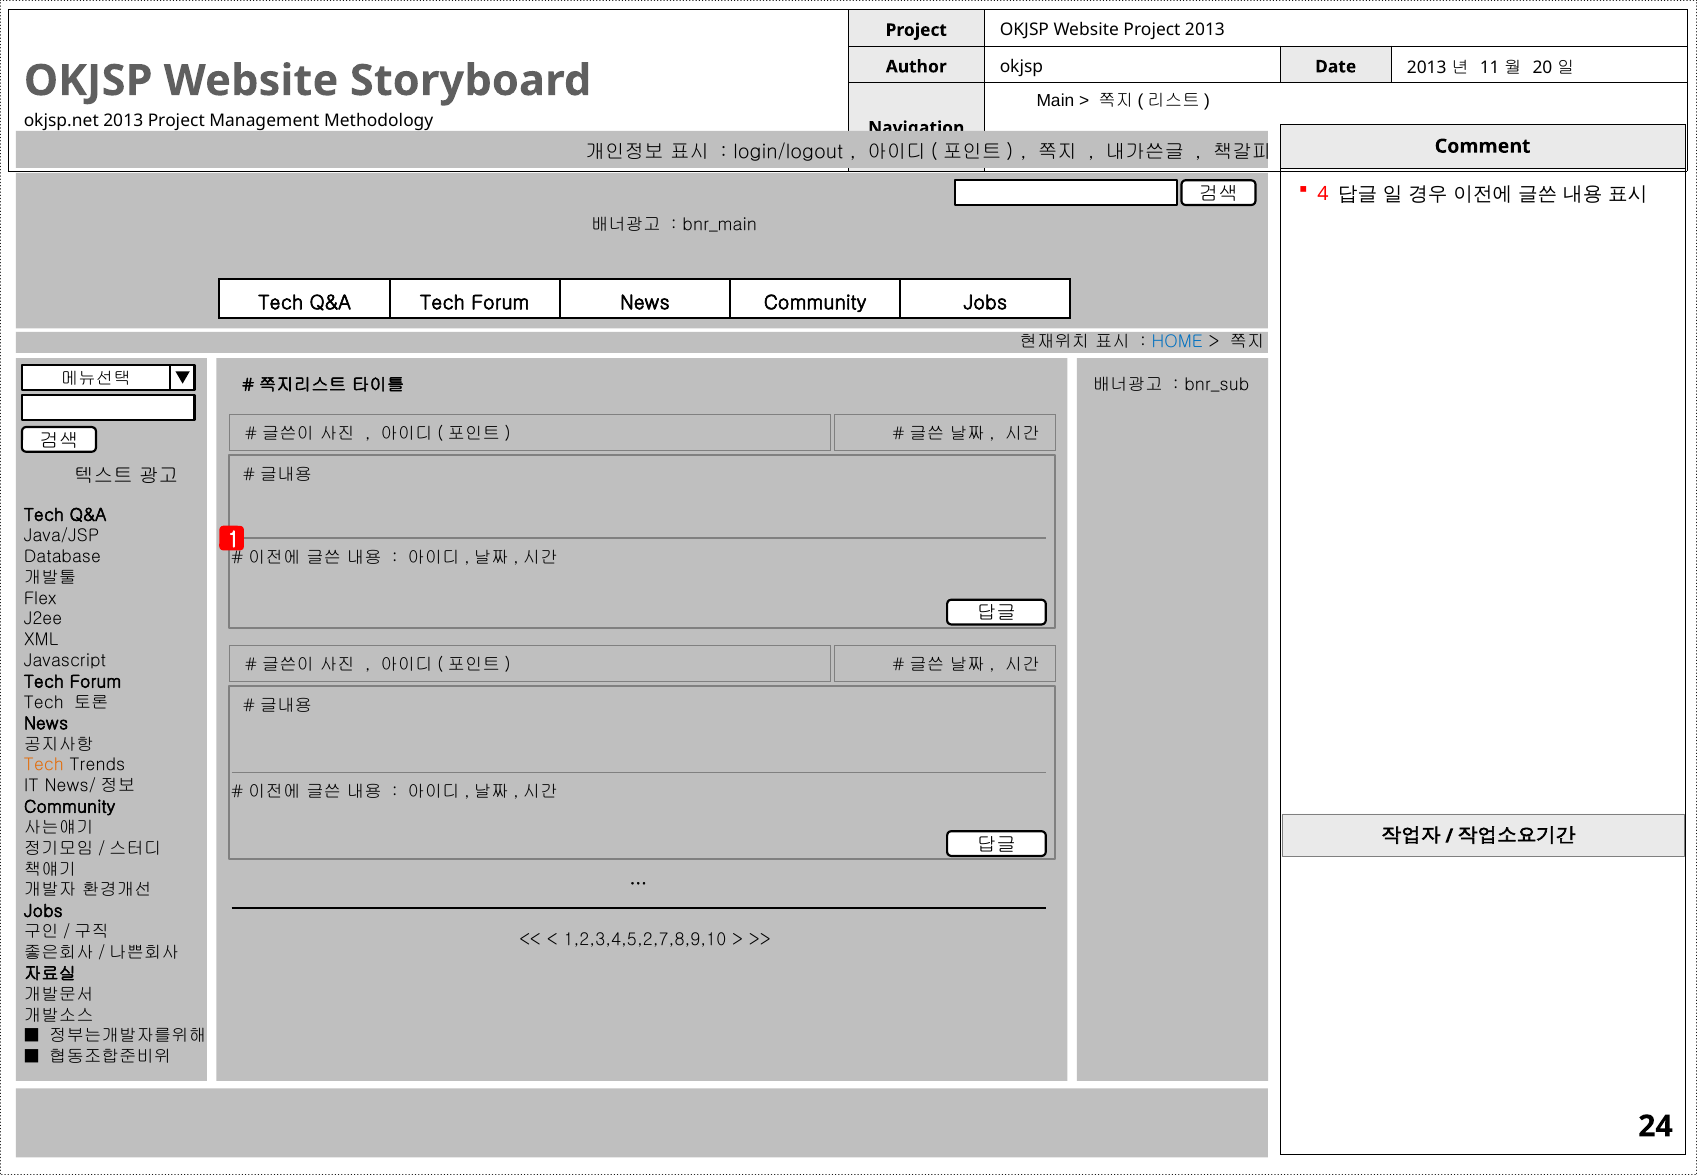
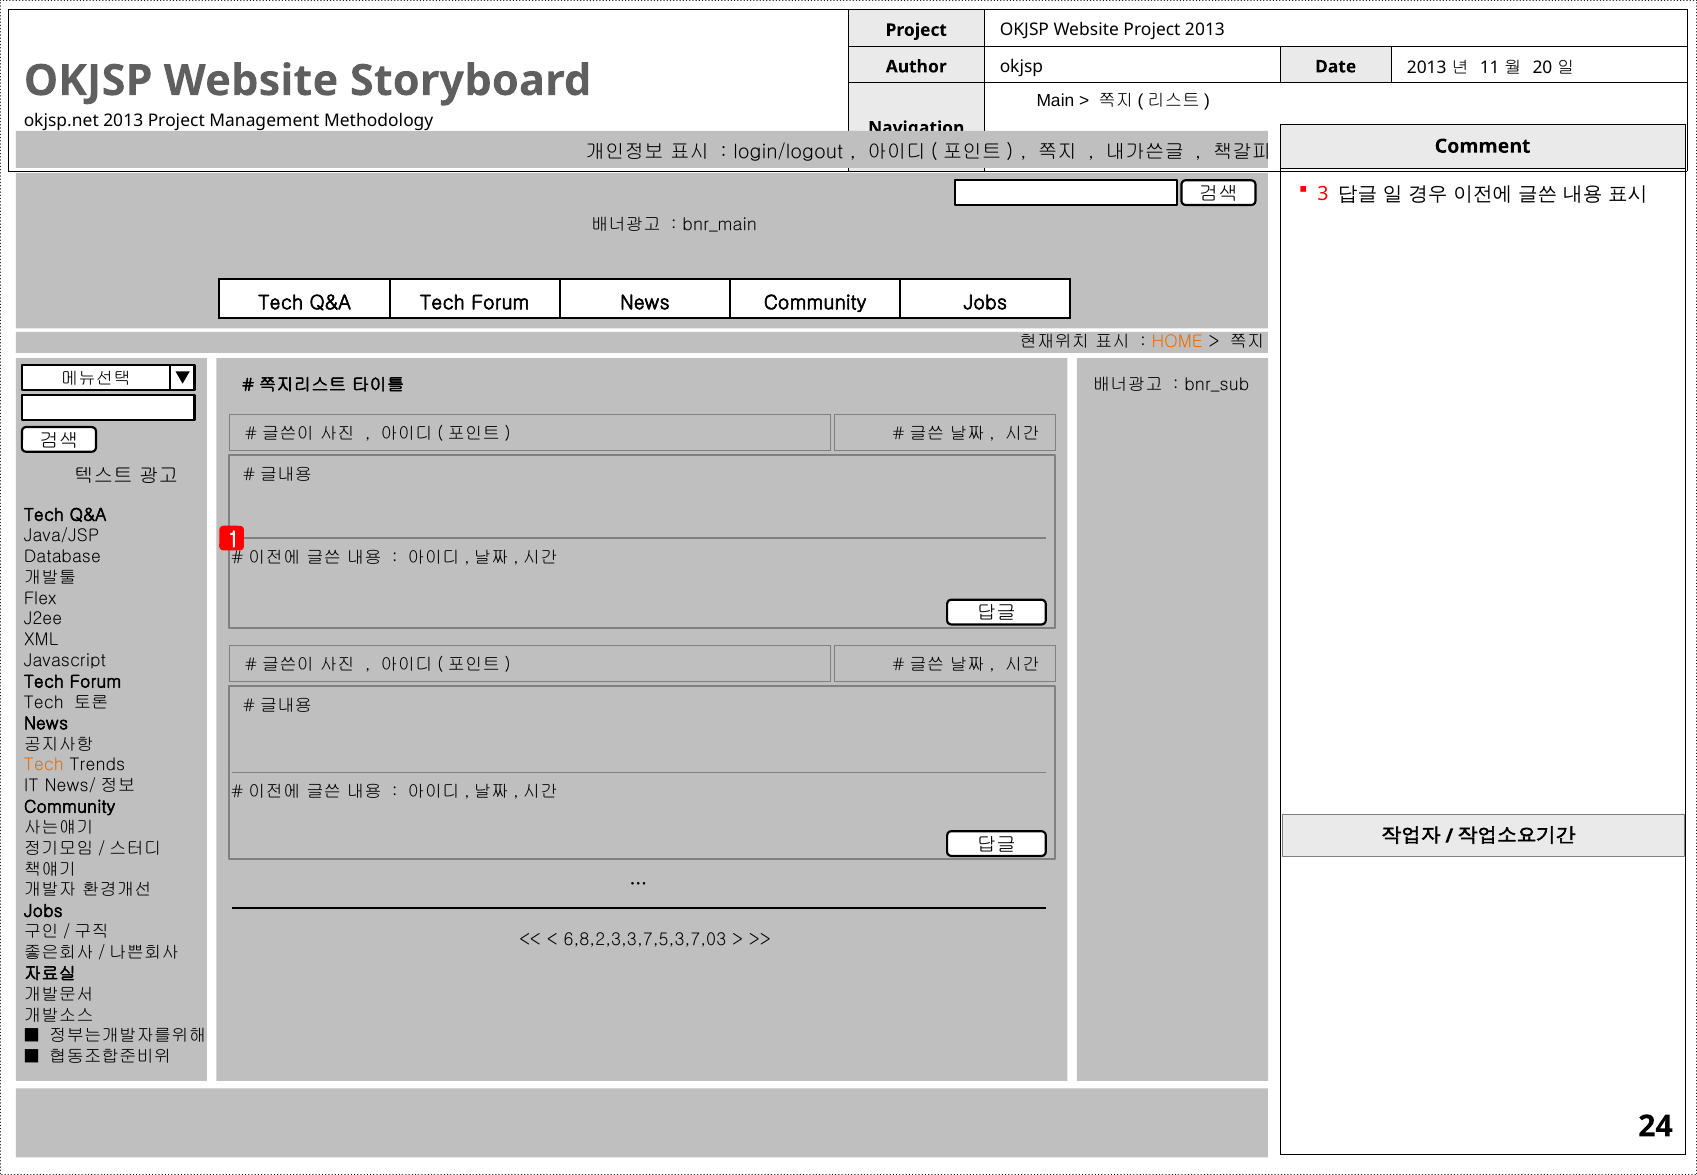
4: 4 -> 3 (1323, 194)
HOME colour: blue -> orange (1177, 342)
1,2,3,4,5,2,7,8,9,10: 1,2,3,4,5,2,7,8,9,10 -> 6,8,2,3,3,7,5,3,7,03 (645, 940)
